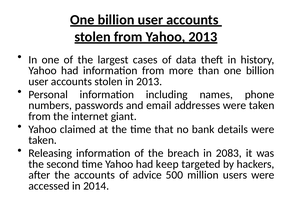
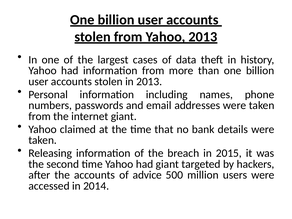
2083: 2083 -> 2015 (229, 153)
had keep: keep -> giant (167, 164)
